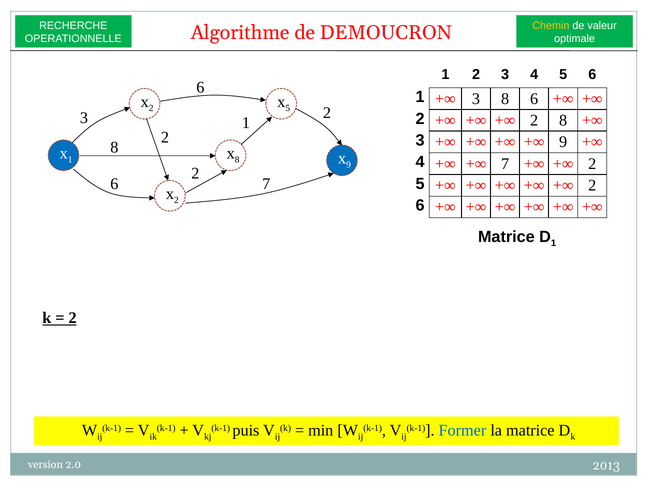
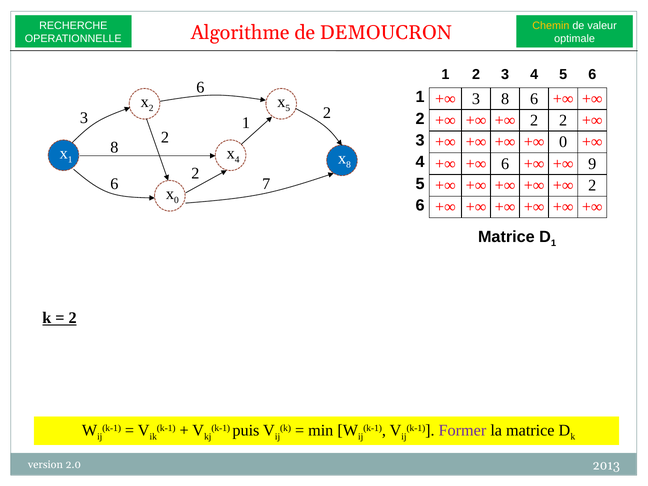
8: 8 -> 2 (563, 120)
9: 9 -> 0 (563, 142)
8: 8 -> 4 (237, 160)
9: 9 -> 8 (349, 165)
7: 7 -> 6 (505, 164)
2: 2 -> 9 (592, 164)
2: 2 -> 0 (176, 200)
Former colour: blue -> purple (462, 431)
